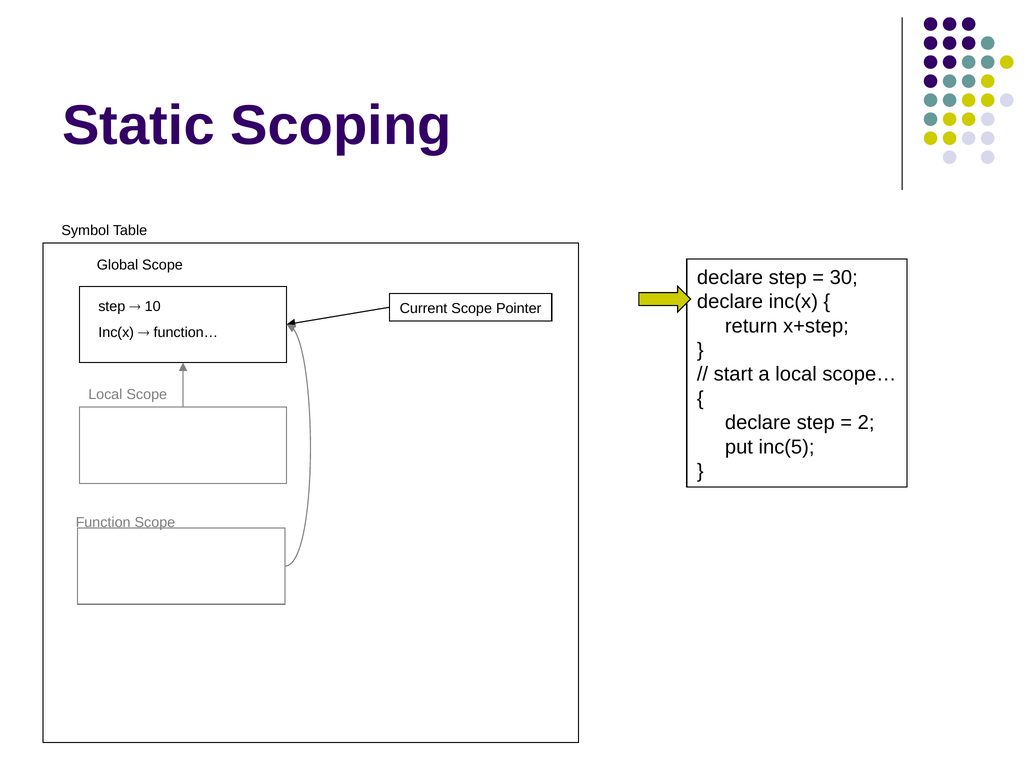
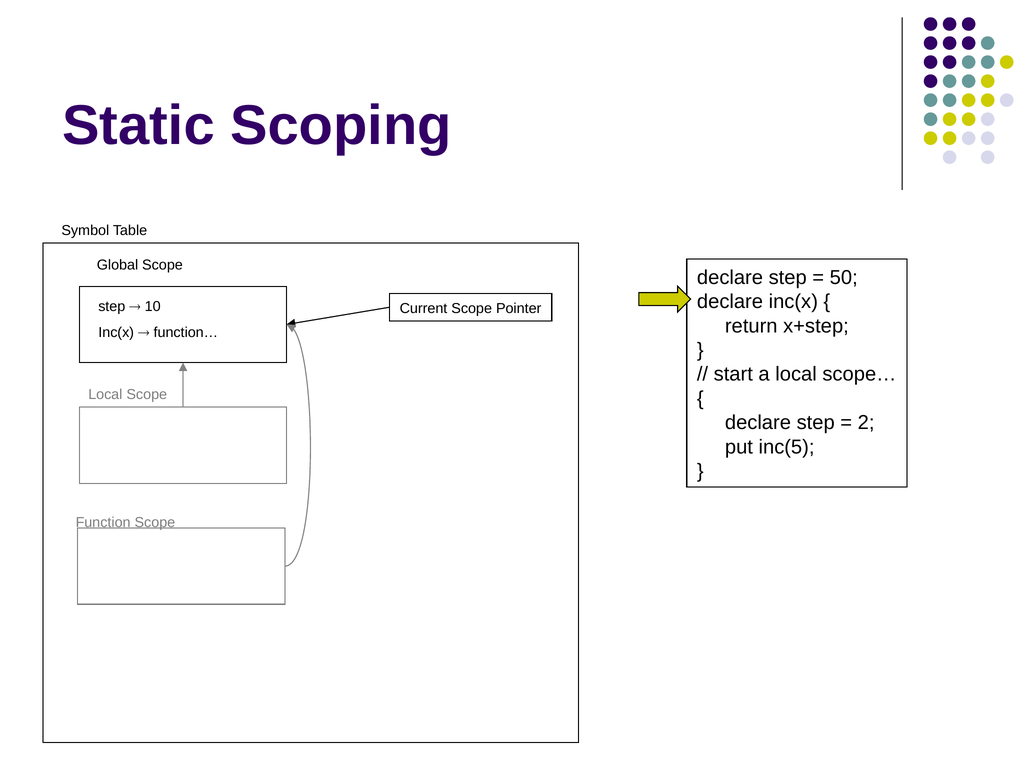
30: 30 -> 50 (844, 278)
